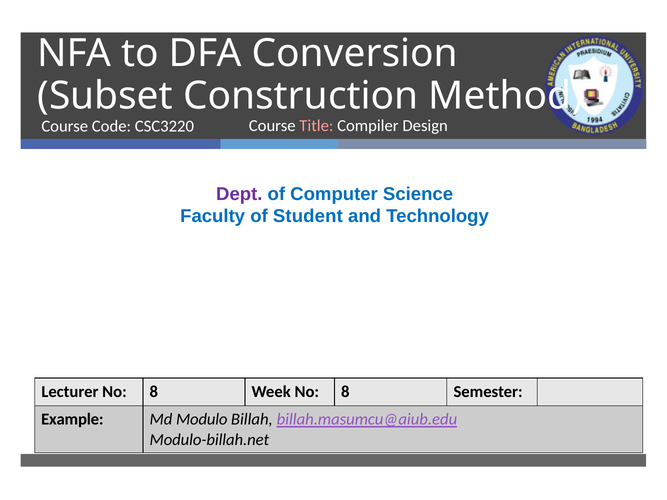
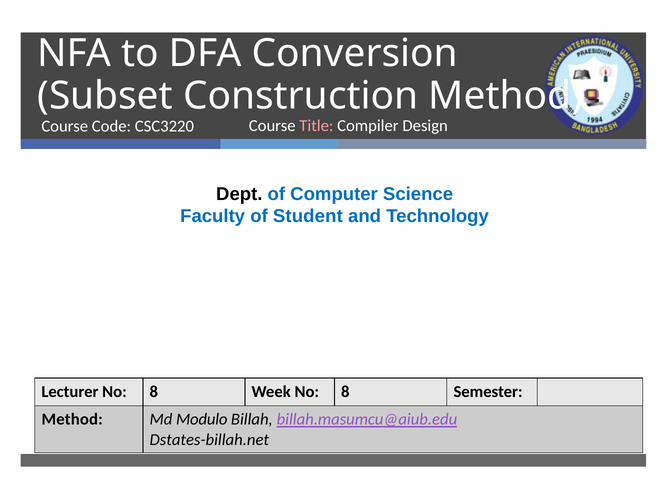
Dept colour: purple -> black (239, 194)
Example: Example -> Method (72, 420)
Modulo-billah.net: Modulo-billah.net -> Dstates-billah.net (209, 440)
